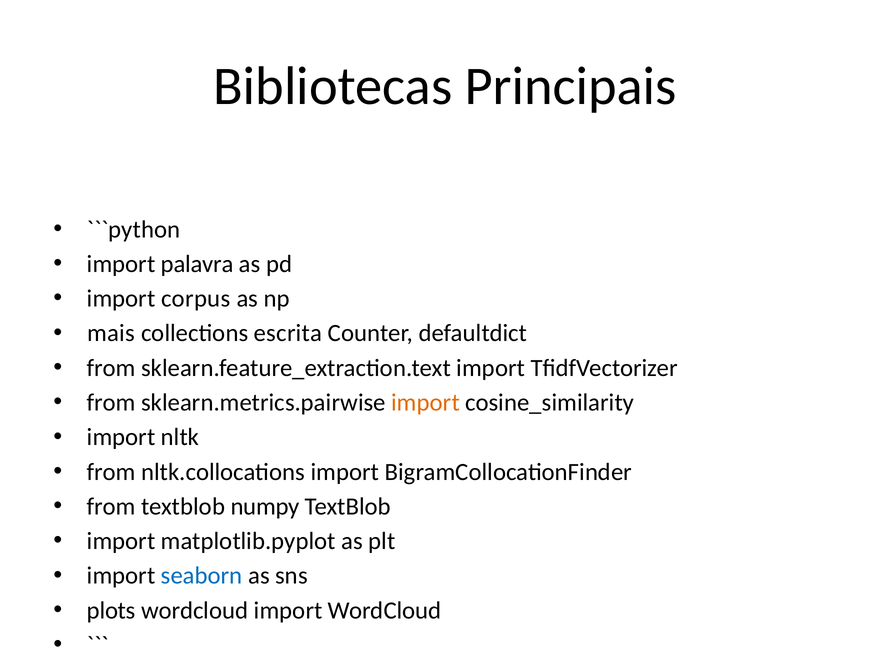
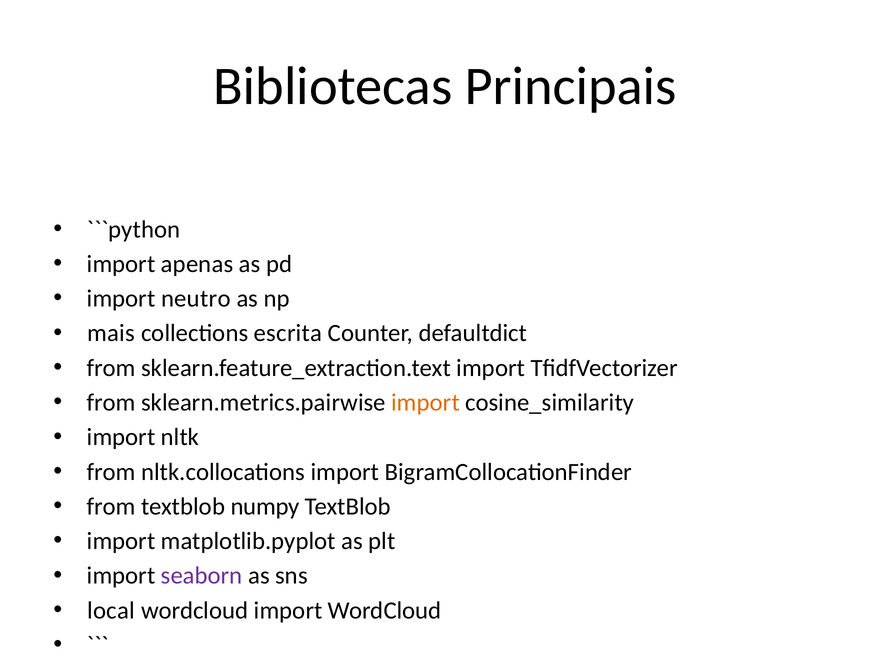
palavra: palavra -> apenas (197, 264)
corpus: corpus -> neutro (196, 299)
seaborn colour: blue -> purple (202, 576)
plots: plots -> local (111, 611)
